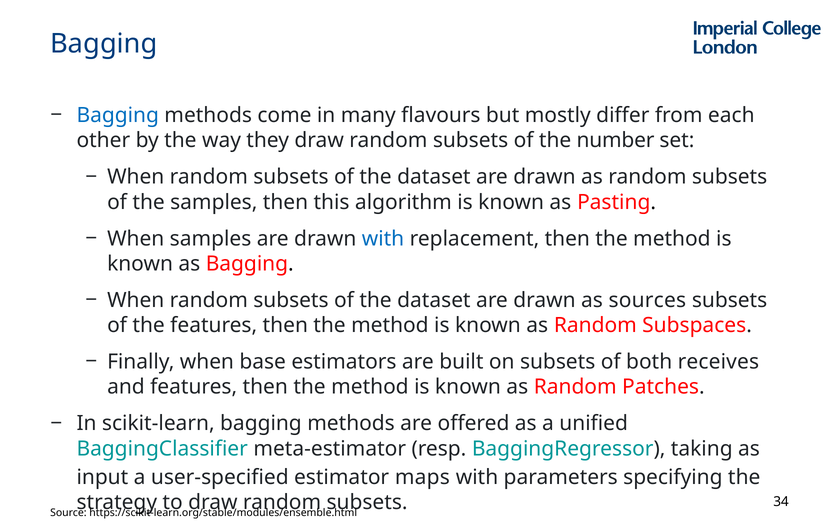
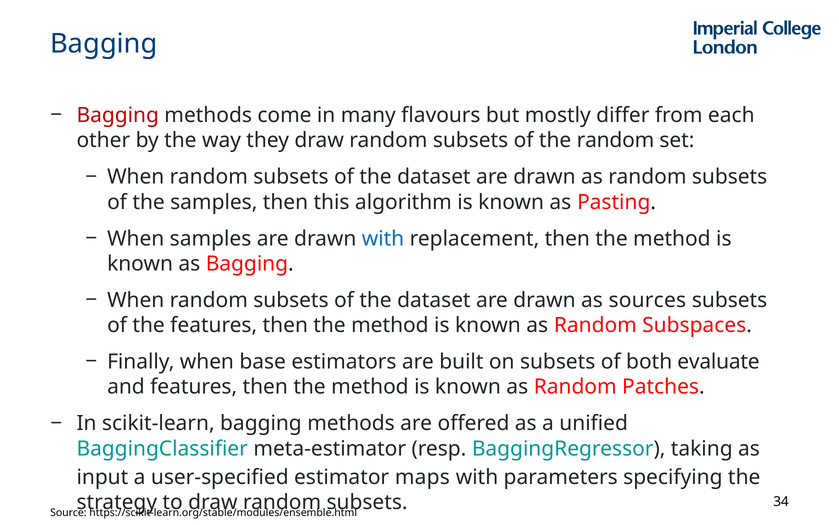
Bagging colour: blue -> red (118, 115)
the number: number -> random (615, 140)
receives: receives -> evaluate (719, 361)
